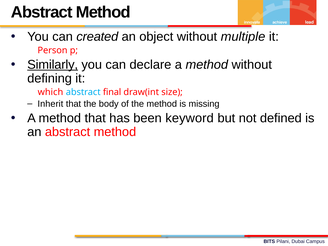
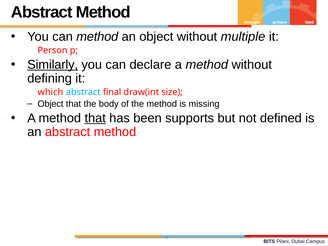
can created: created -> method (97, 37)
Inherit: Inherit -> Object (50, 104)
that underline: none -> present (95, 118)
keyword: keyword -> supports (190, 118)
